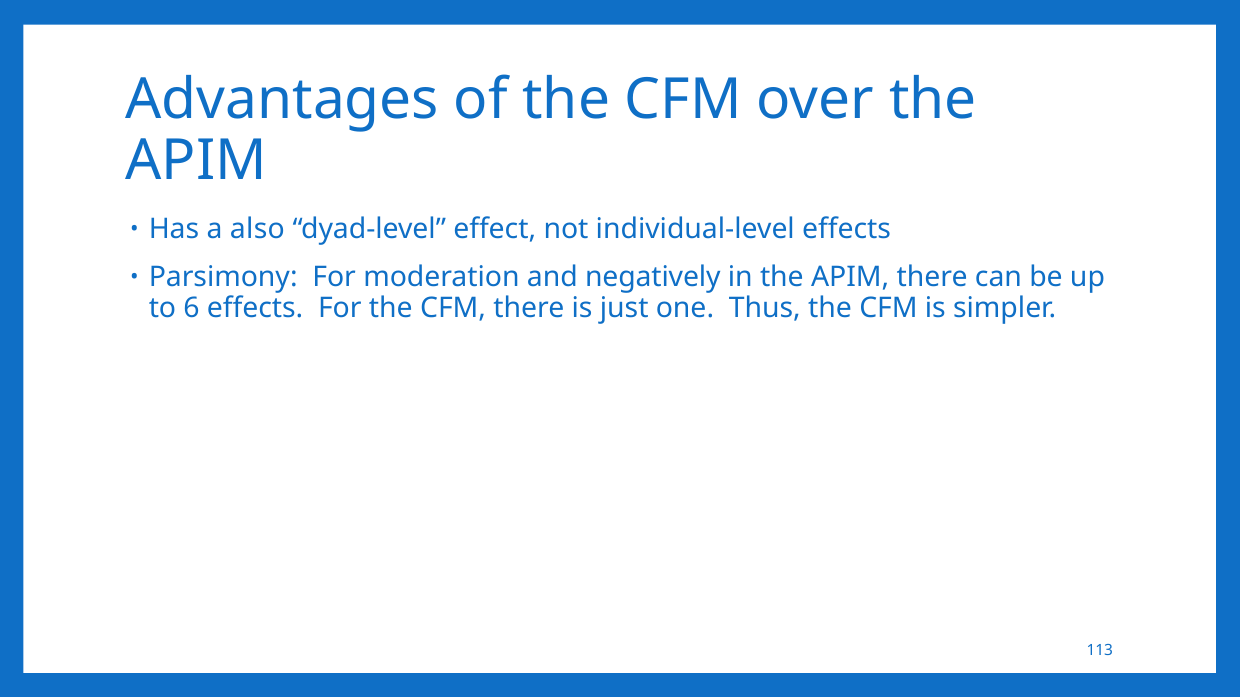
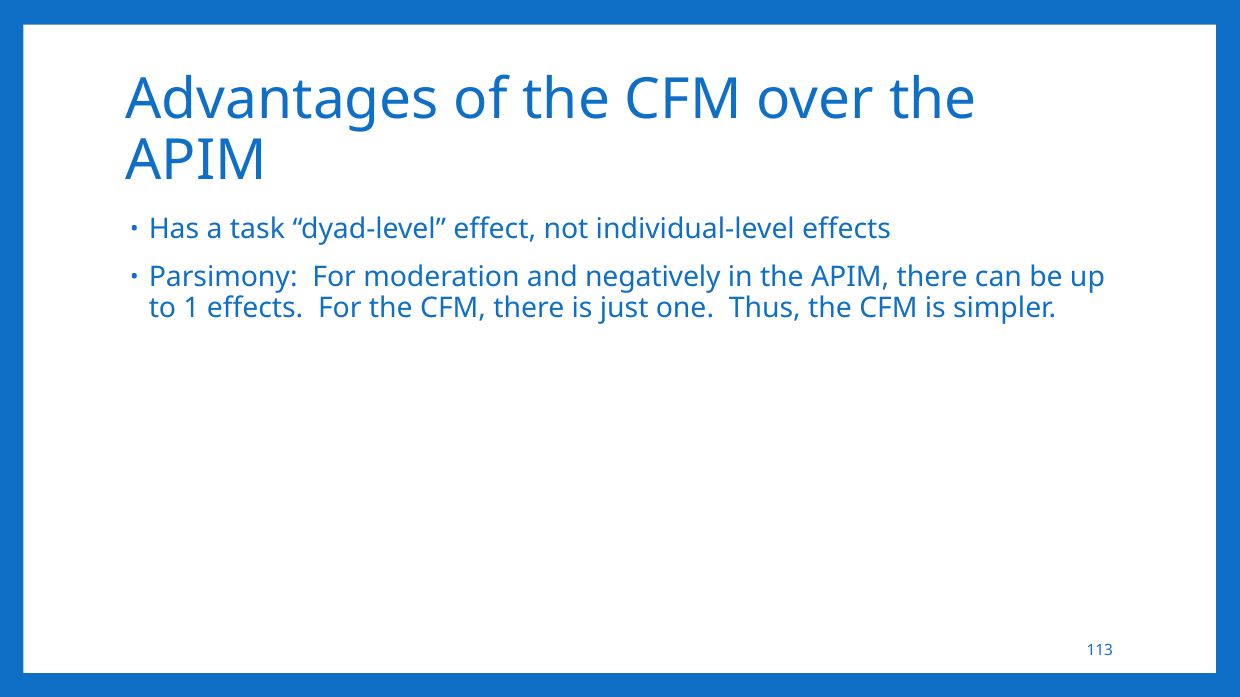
also: also -> task (257, 229)
6: 6 -> 1 (192, 309)
